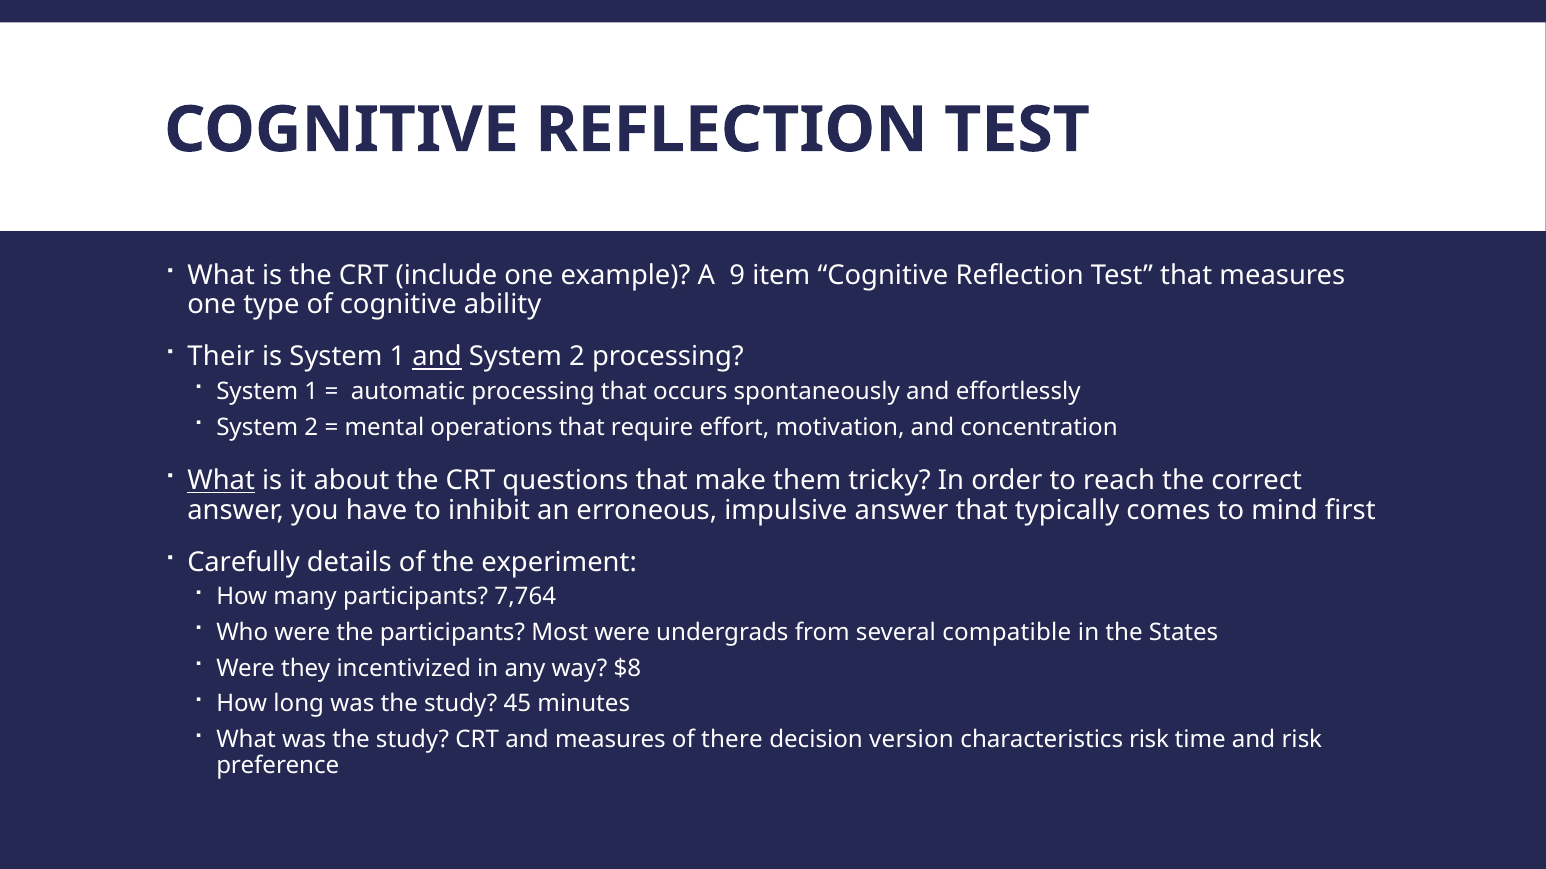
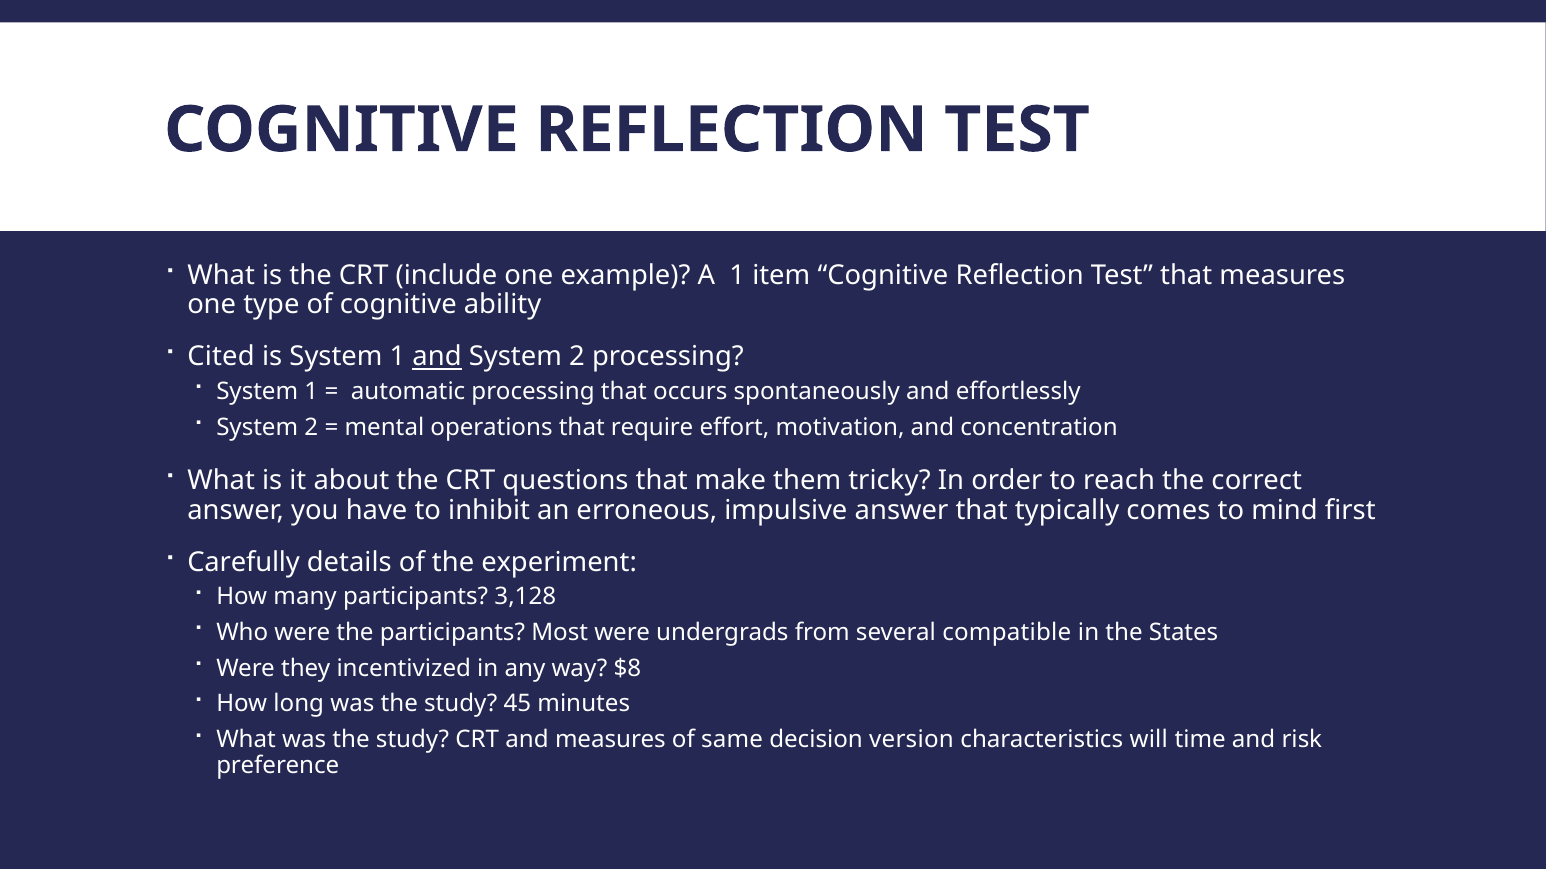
A 9: 9 -> 1 (737, 275)
Their: Their -> Cited (221, 357)
What underline: present -> none (221, 481)
7,764: 7,764 -> 3,128 (525, 597)
there: there -> same (732, 740)
characteristics risk: risk -> will (1149, 740)
